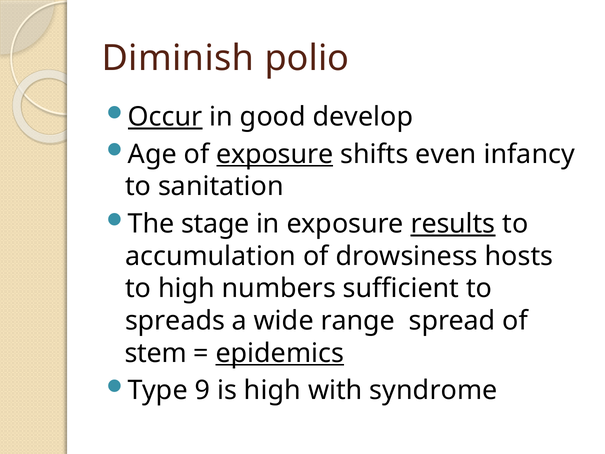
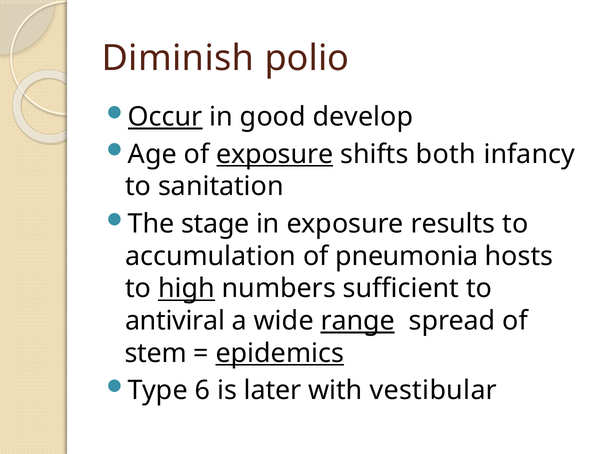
even: even -> both (446, 154)
results underline: present -> none (453, 224)
drowsiness: drowsiness -> pneumonia (407, 256)
high underline: none -> present (186, 288)
spreads: spreads -> antiviral (175, 321)
range underline: none -> present (358, 321)
9: 9 -> 6 (202, 390)
is high: high -> later (273, 390)
syndrome: syndrome -> vestibular (433, 390)
